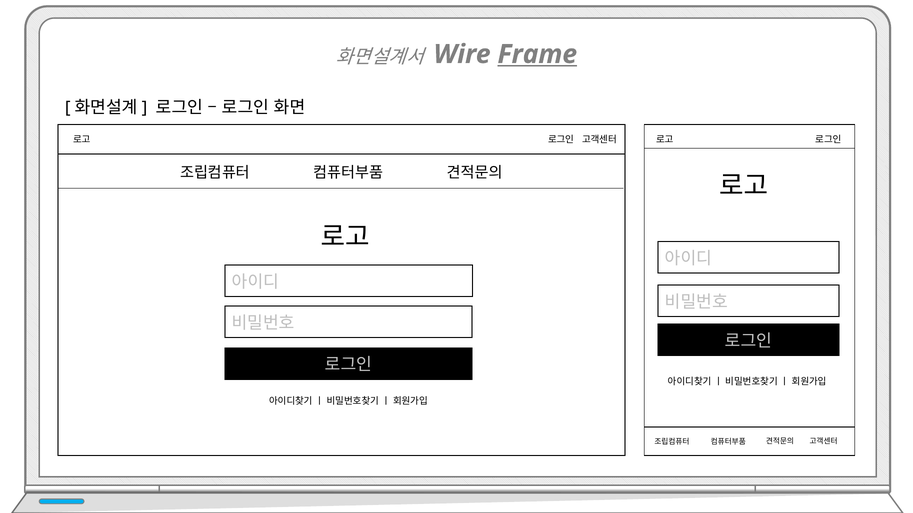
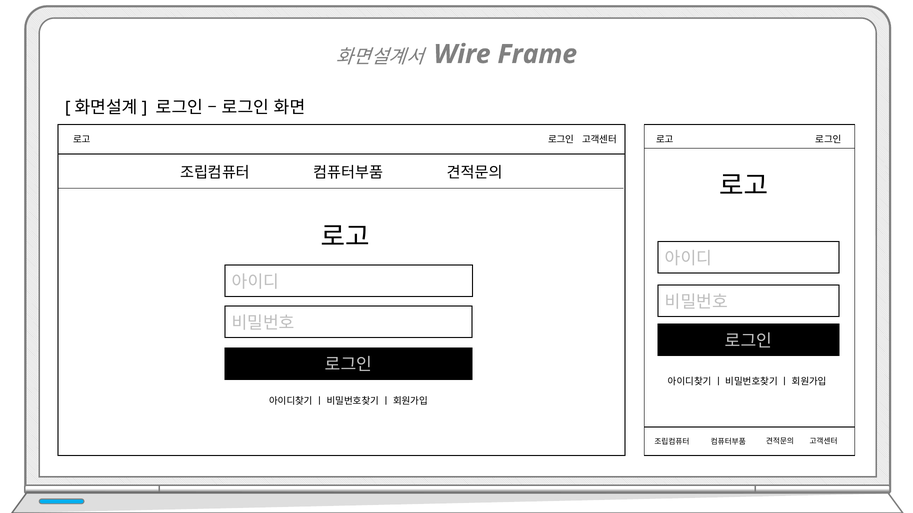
Frame underline: present -> none (537, 54)
